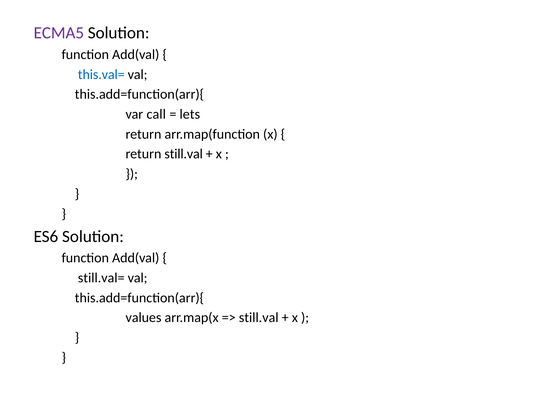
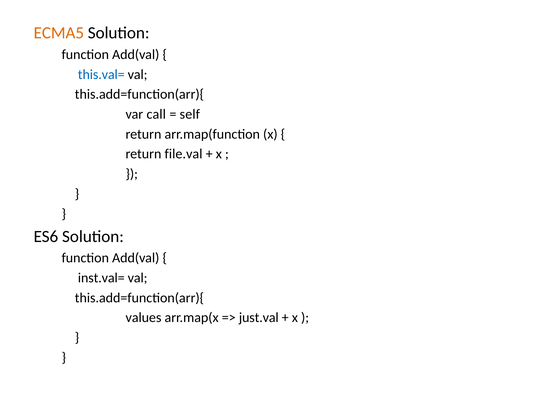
ECMA5 colour: purple -> orange (59, 33)
lets: lets -> self (190, 114)
return still.val: still.val -> file.val (184, 154)
still.val=: still.val= -> inst.val= (101, 278)
still.val: still.val -> just.val (259, 318)
